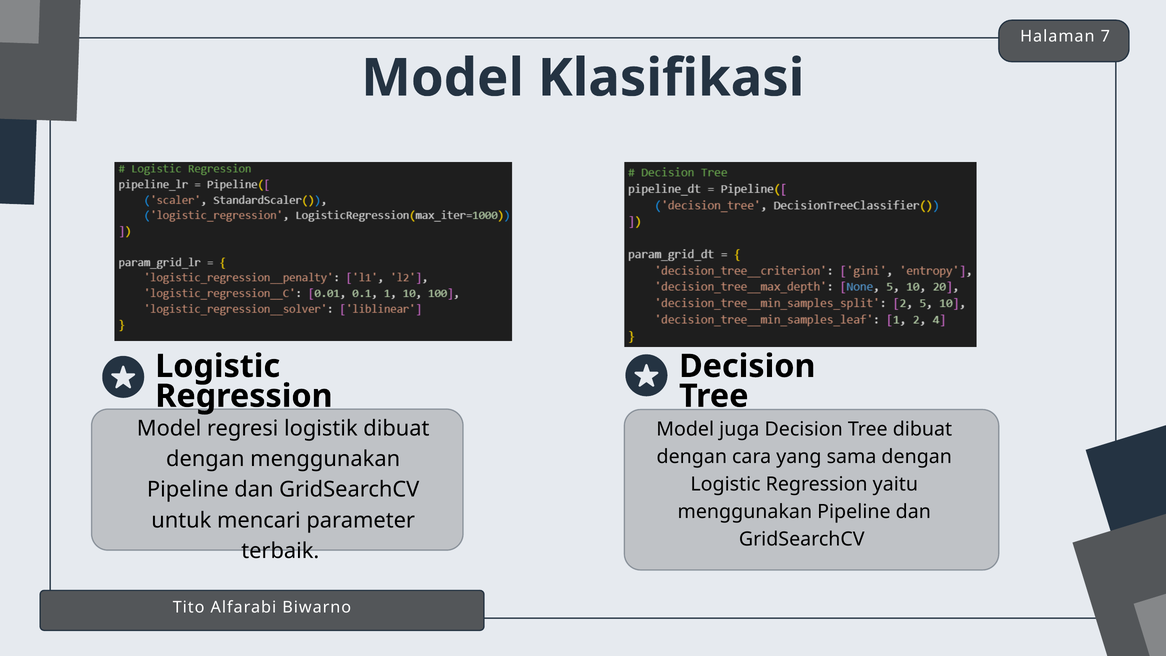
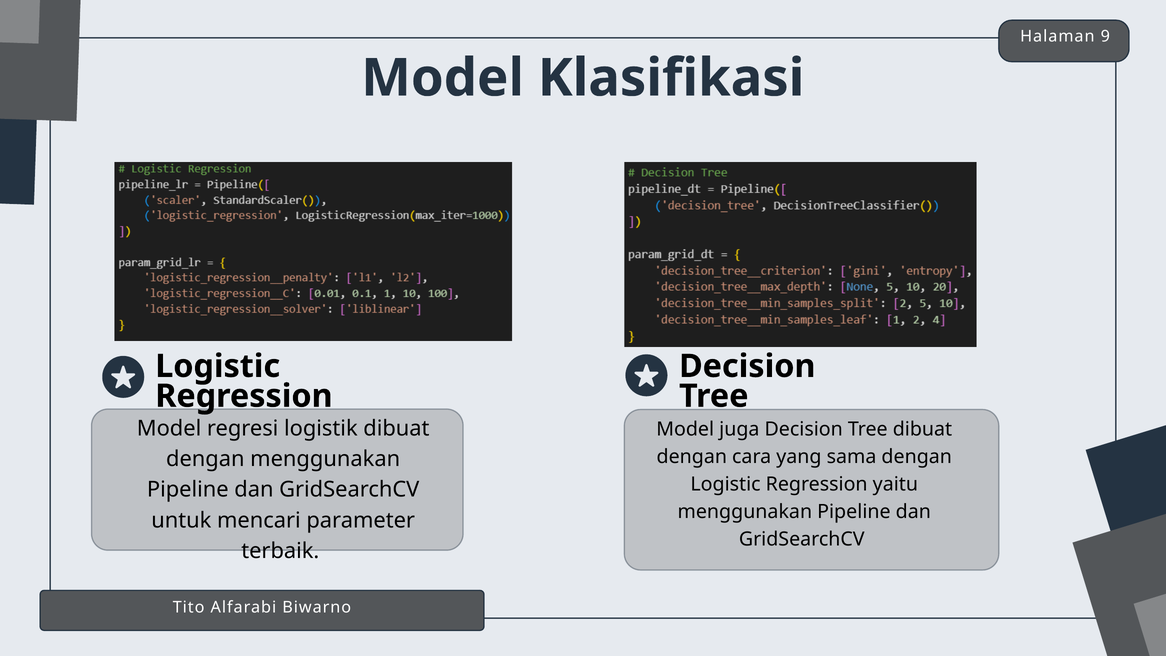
7: 7 -> 9 (1105, 36)
